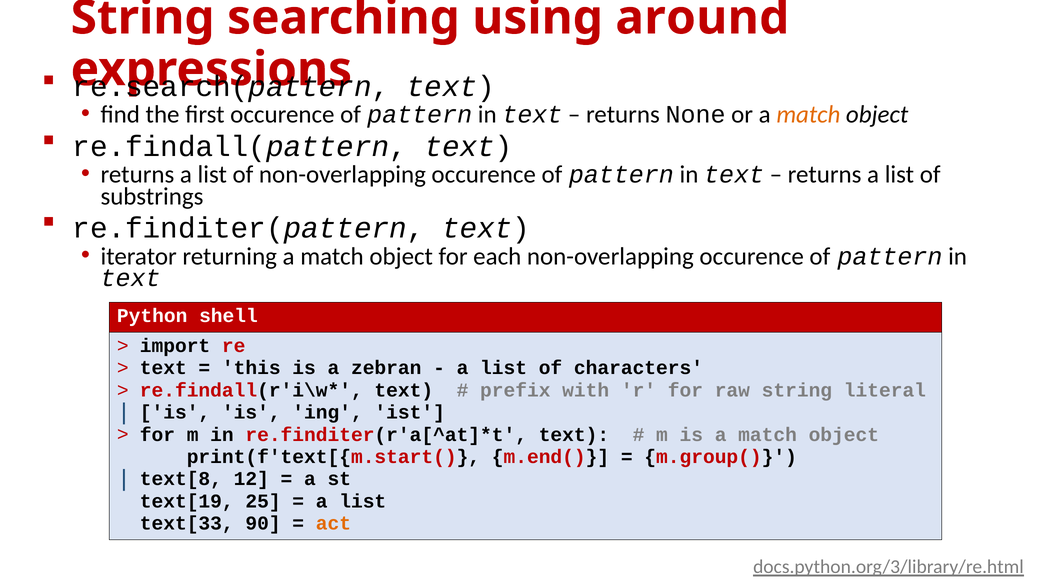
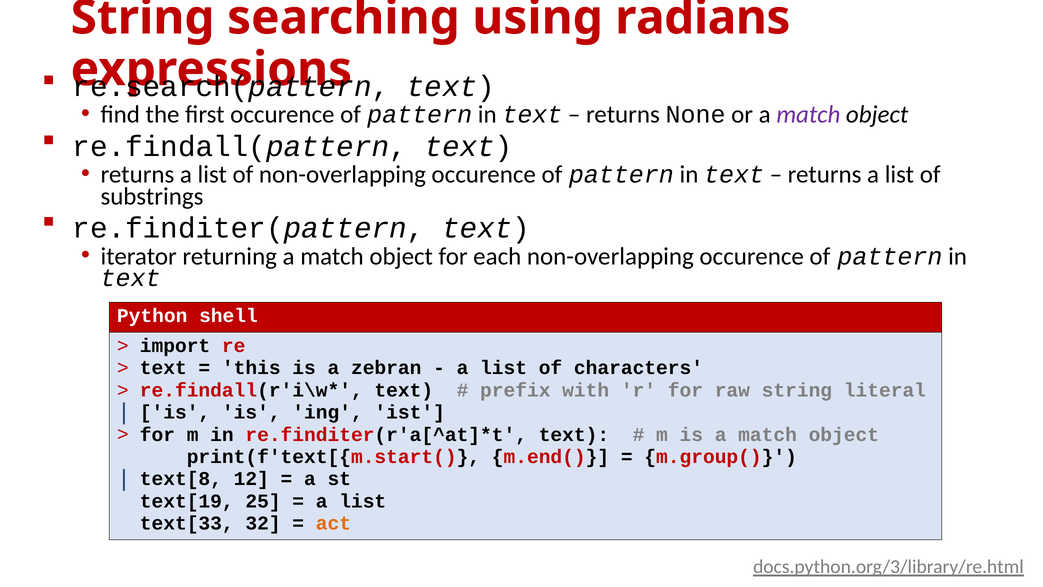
around: around -> radians (703, 18)
match colour: orange -> purple (808, 115)
90: 90 -> 32 (263, 523)
